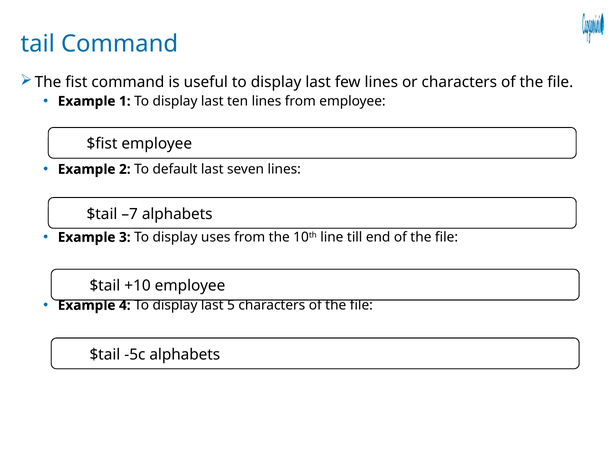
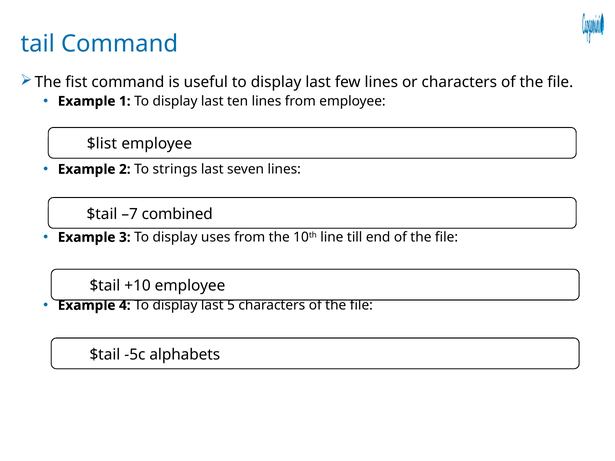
$fist: $fist -> $list (102, 144)
default: default -> strings (175, 169)
–7 alphabets: alphabets -> combined (177, 214)
